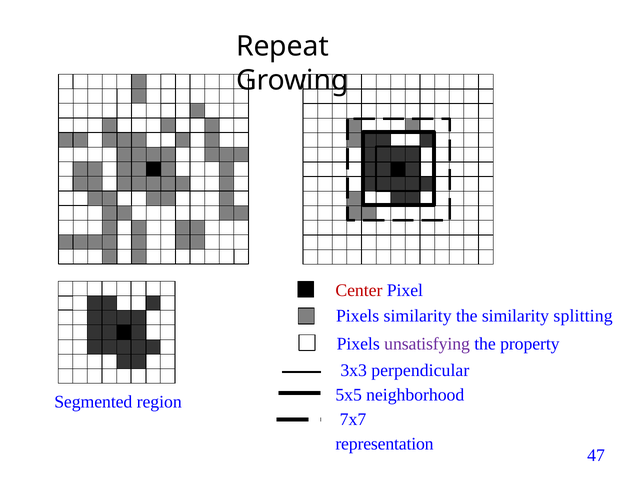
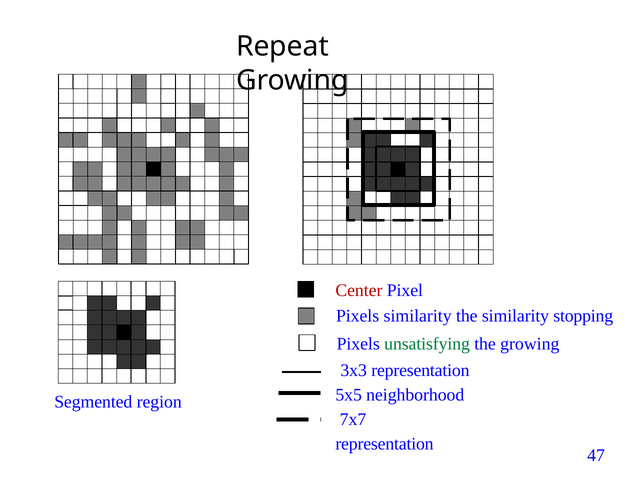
splitting: splitting -> stopping (583, 316)
unsatisfying colour: purple -> green (427, 344)
the property: property -> growing (530, 344)
3x3 perpendicular: perpendicular -> representation (420, 371)
